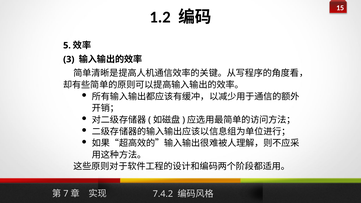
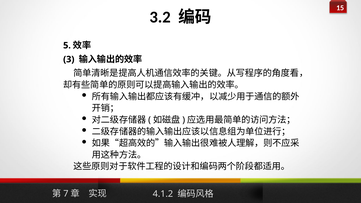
1.2: 1.2 -> 3.2 (160, 17)
7.4.2: 7.4.2 -> 4.1.2 (163, 194)
